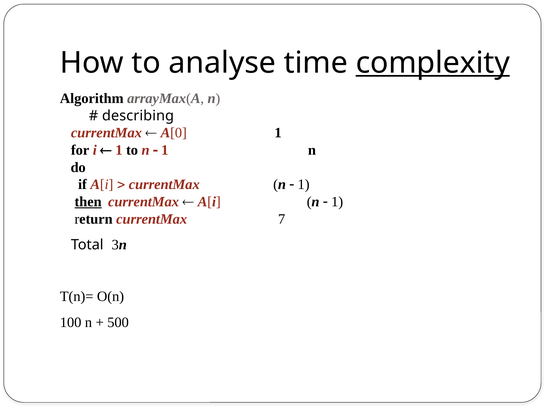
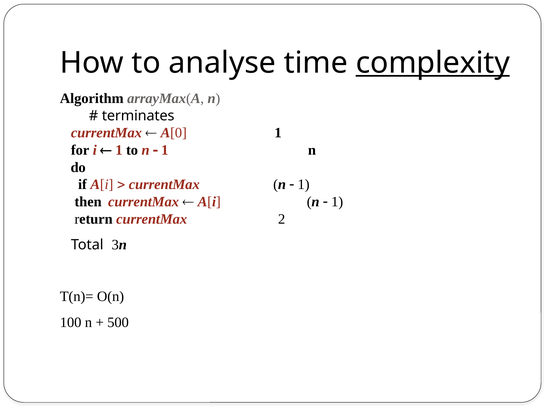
describing: describing -> terminates (138, 116)
then underline: present -> none (88, 202)
7: 7 -> 2 (282, 219)
